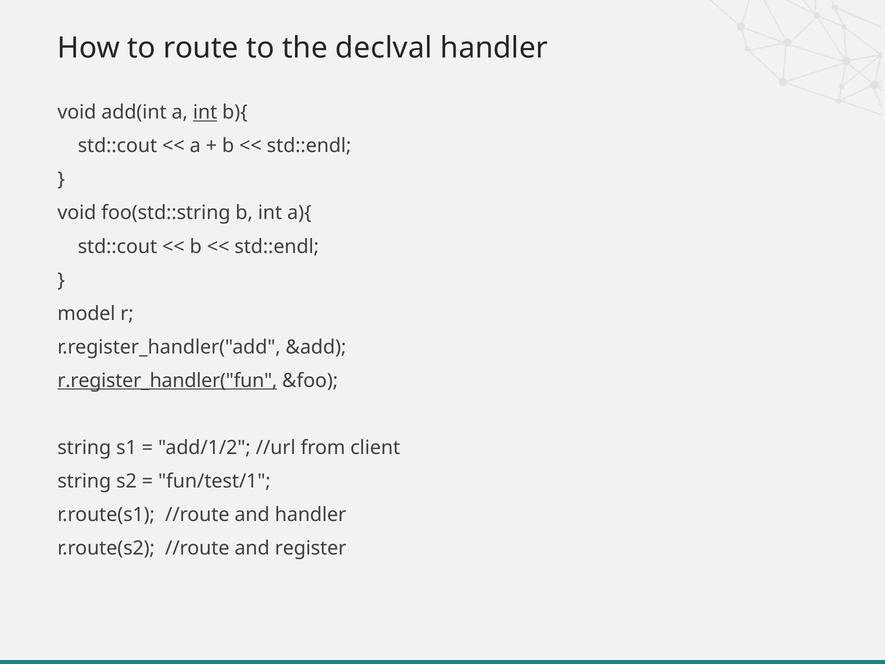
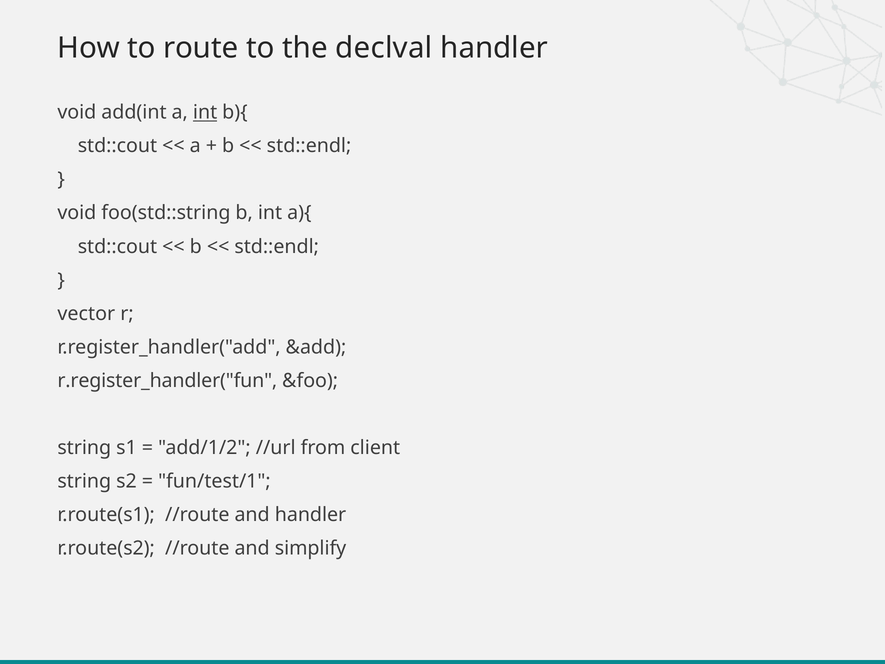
model: model -> vector (86, 313)
r.register_handler("fun underline: present -> none (167, 381)
register: register -> simplify (311, 548)
